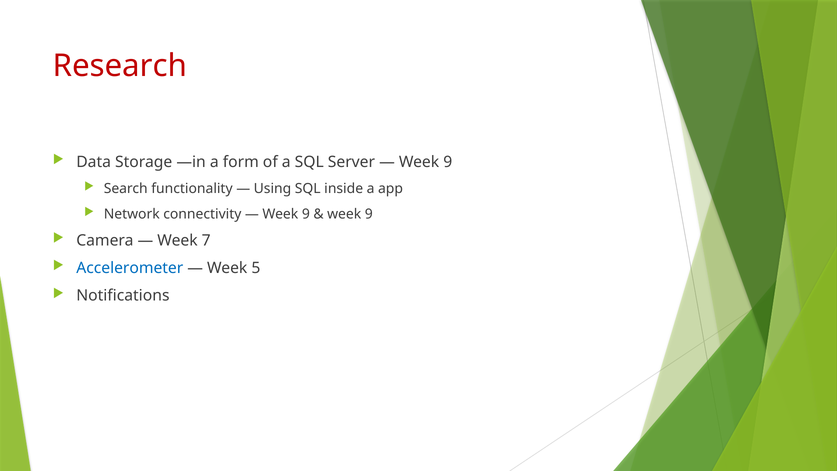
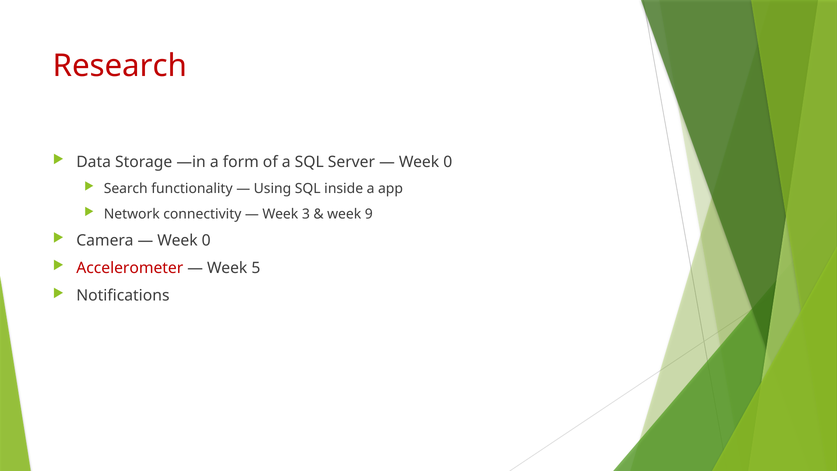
9: 9 -> 0 (448, 162)
9: 9 -> 3 (306, 214)
7: 7 -> 0 (206, 240)
Accelerometer colour: blue -> red (130, 268)
